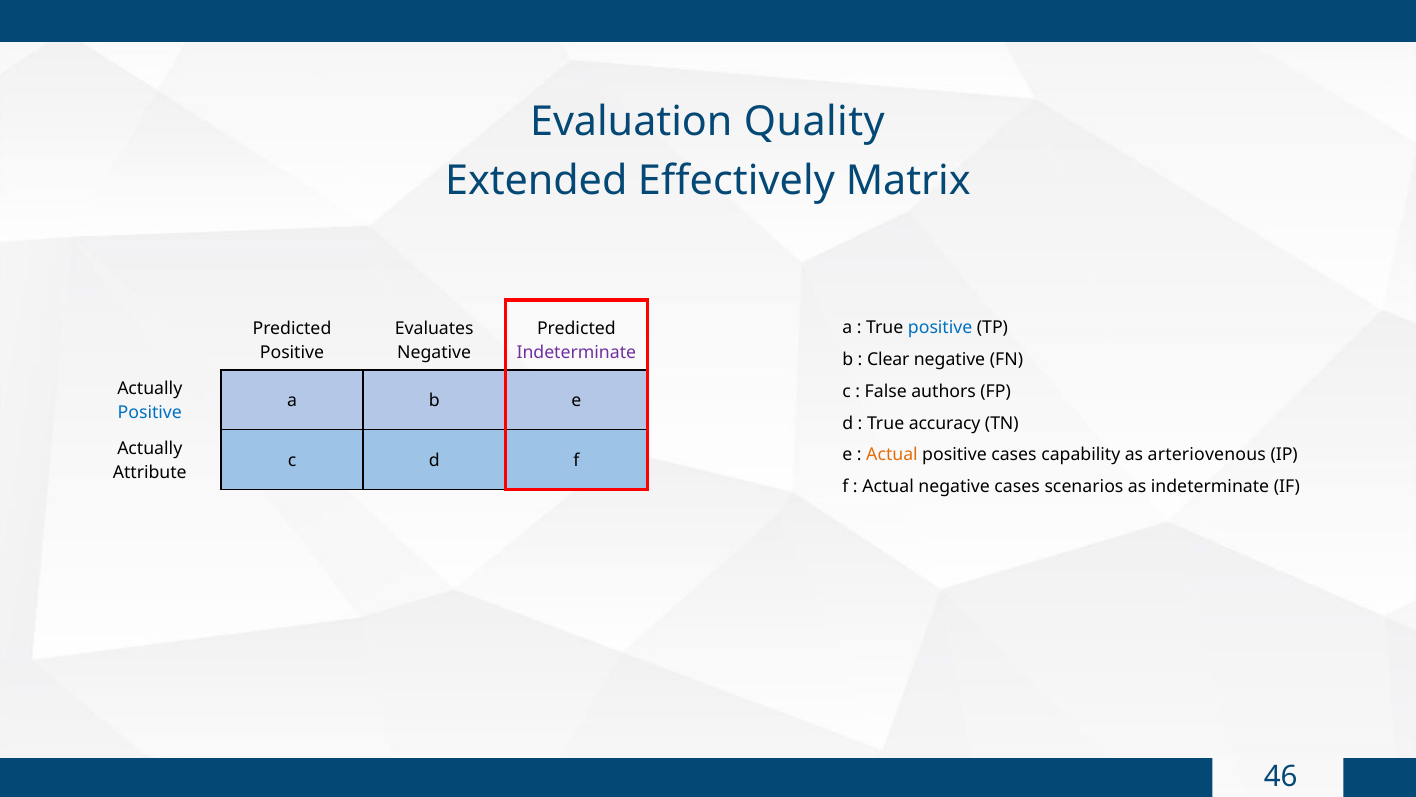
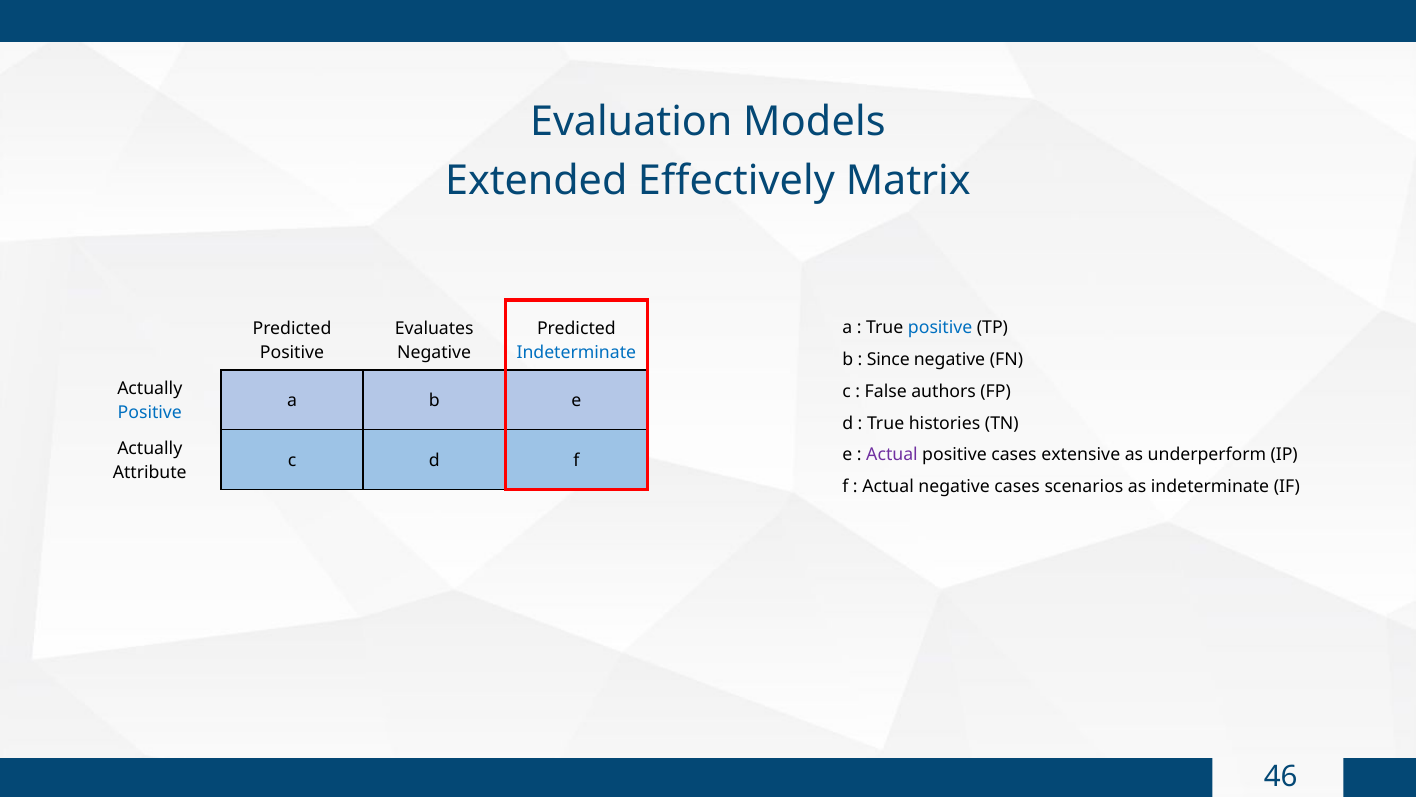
Quality: Quality -> Models (814, 122)
Indeterminate colour: purple -> blue (576, 353)
Clear: Clear -> Since (888, 359)
accuracy: accuracy -> histories (945, 423)
Actual colour: orange -> purple (892, 455)
capability: capability -> extensive (1081, 455)
arteriovenous: arteriovenous -> underperform (1207, 455)
